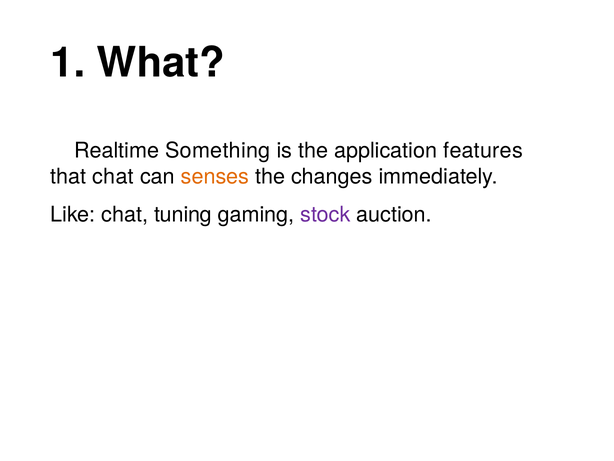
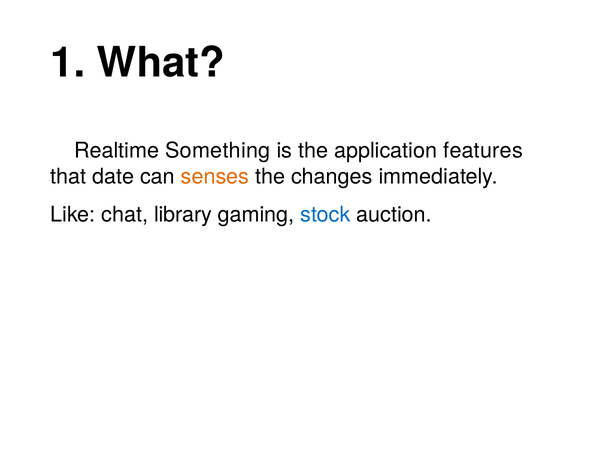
that chat: chat -> date (113, 177)
tuning: tuning -> library (183, 215)
stock colour: purple -> blue (325, 215)
